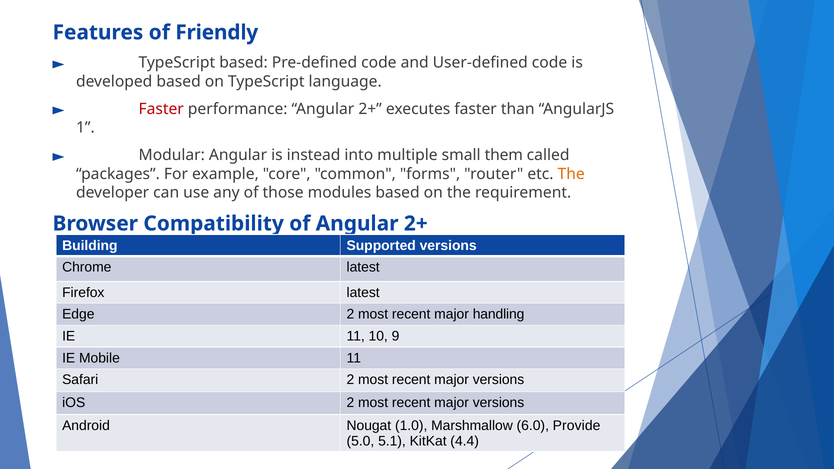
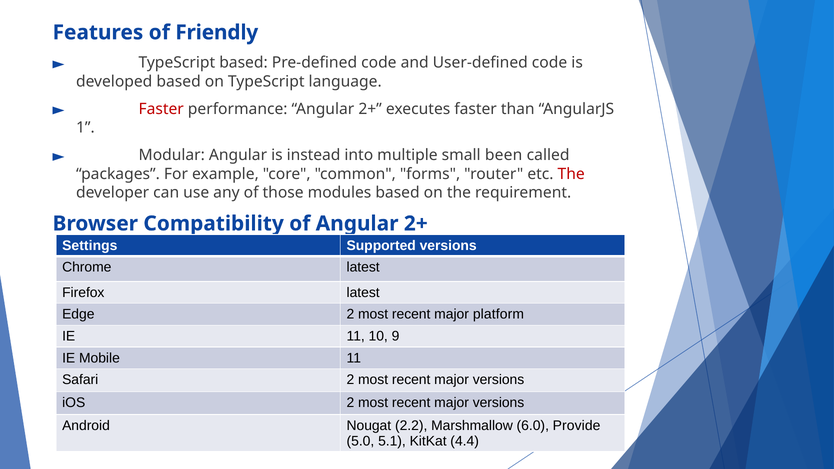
them: them -> been (504, 155)
The colour: orange -> red (571, 174)
Building: Building -> Settings (90, 246)
handling: handling -> platform (498, 314)
1.0: 1.0 -> 2.2 (411, 426)
